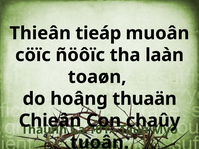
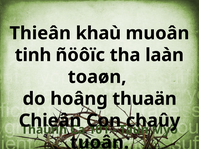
tieáp: tieáp -> khaù (98, 33)
cöïc: cöïc -> tinh (33, 55)
